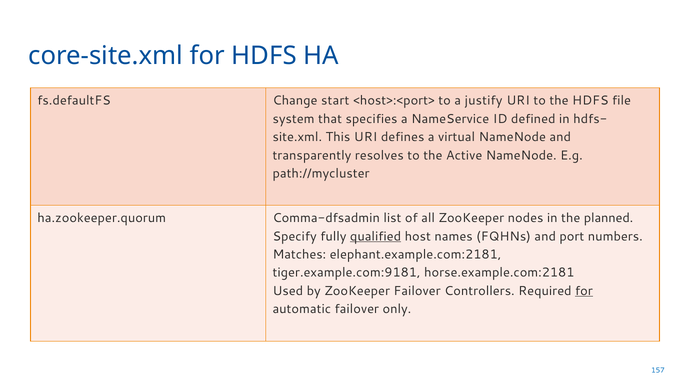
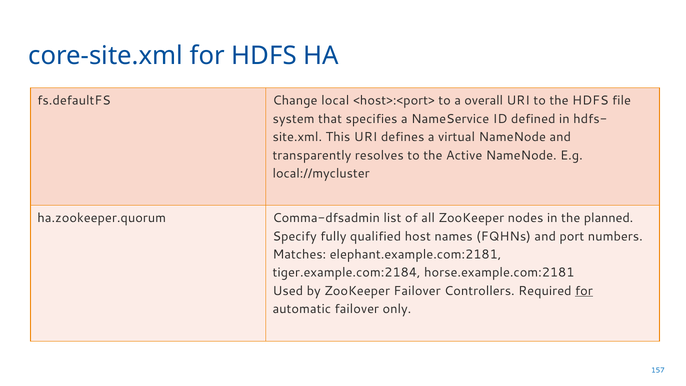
start: start -> local (335, 101)
justify: justify -> overall (484, 101)
path://mycluster: path://mycluster -> local://mycluster (321, 173)
qualified underline: present -> none (376, 236)
tiger.example.com:9181: tiger.example.com:9181 -> tiger.example.com:2184 (347, 273)
